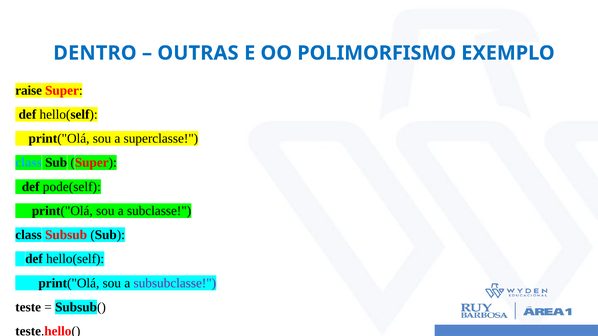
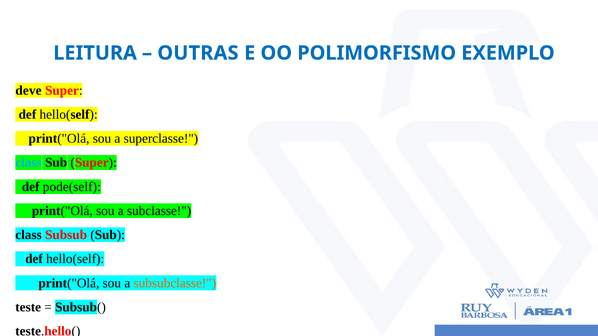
DENTRO: DENTRO -> LEITURA (95, 53)
raise: raise -> deve (28, 90)
subsubclasse colour: purple -> orange (175, 283)
